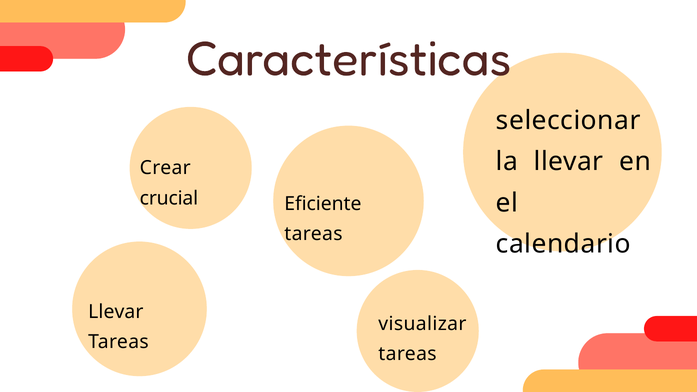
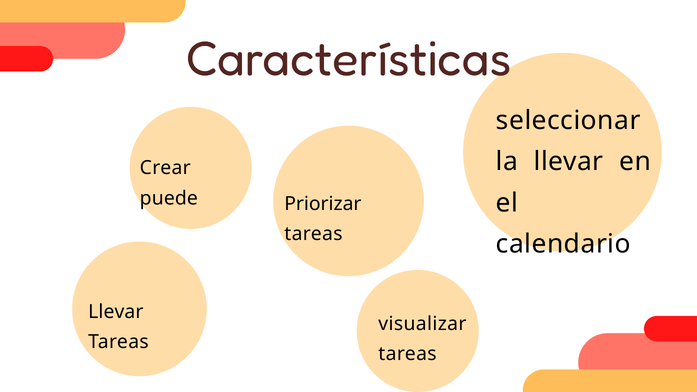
crucial: crucial -> puede (169, 198)
Eficiente: Eficiente -> Priorizar (323, 204)
